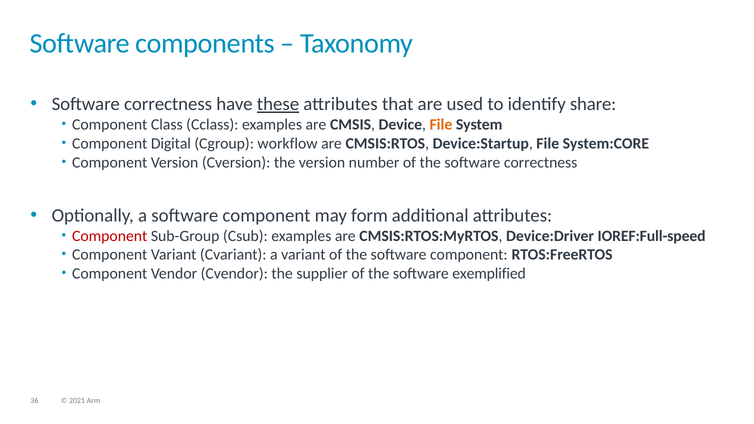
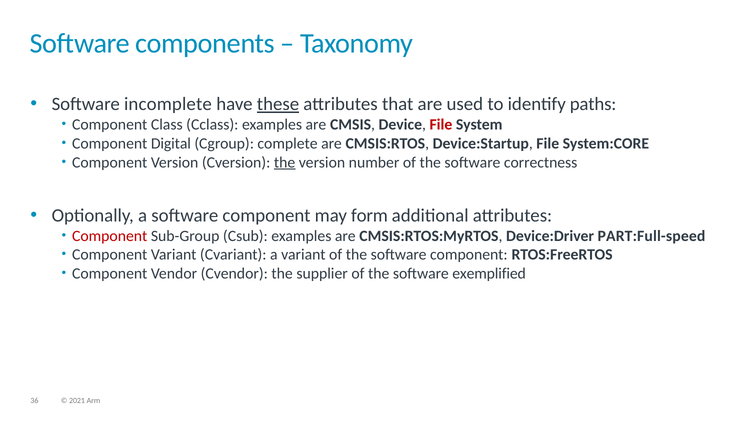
correctness: correctness -> incomplete (168, 104)
share: share -> paths (593, 104)
File colour: orange -> red (441, 125)
workflow: workflow -> complete (288, 144)
the underline: none -> present (285, 162)
IOREF:Full-speed: IOREF:Full-speed -> PART:Full-speed (652, 236)
